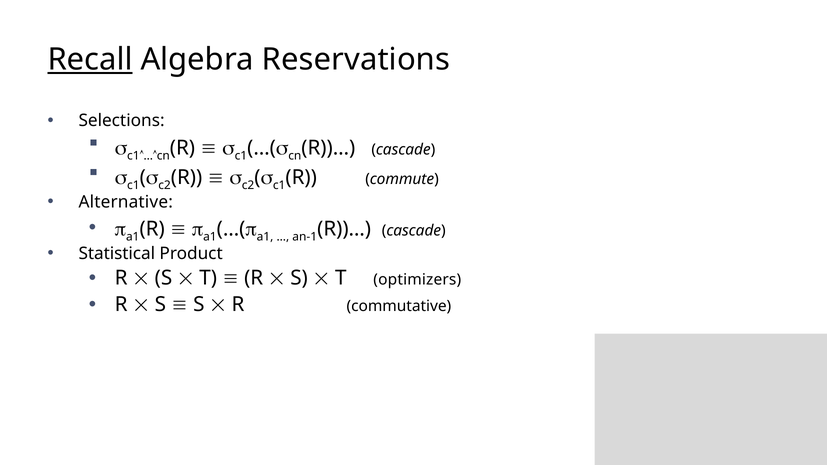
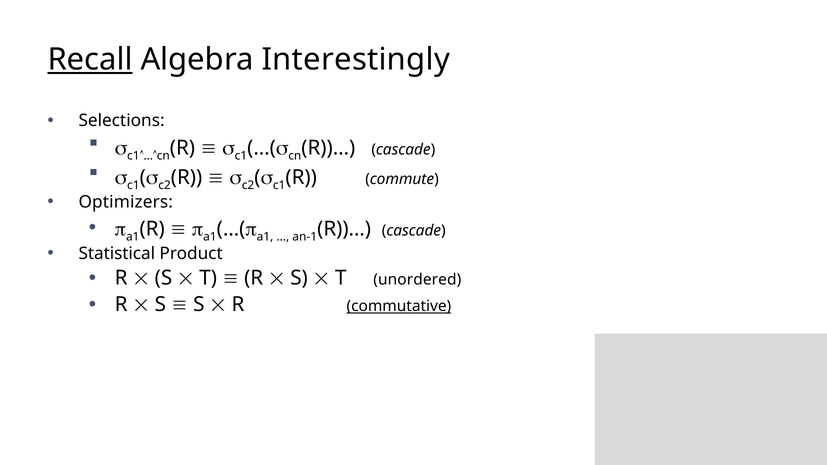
Reservations: Reservations -> Interestingly (356, 60)
Alternative: Alternative -> Optimizers (126, 202)
optimizers: optimizers -> unordered (417, 280)
commutative underline: none -> present (399, 306)
